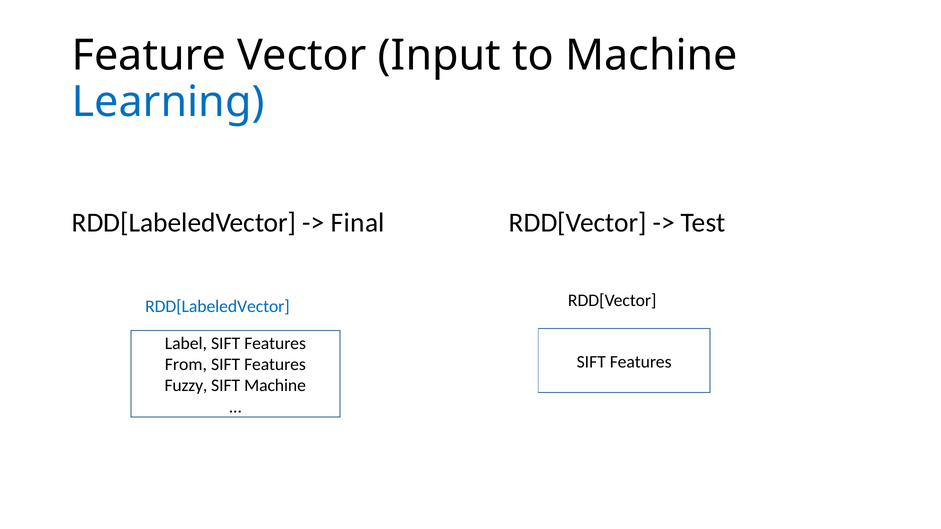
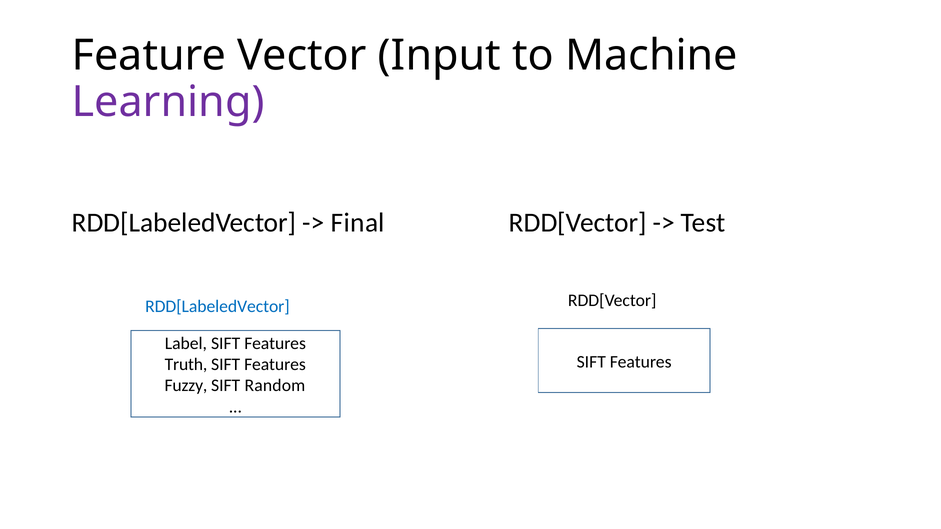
Learning colour: blue -> purple (168, 102)
From: From -> Truth (186, 365)
SIFT Machine: Machine -> Random (275, 386)
